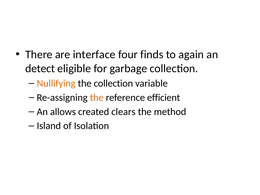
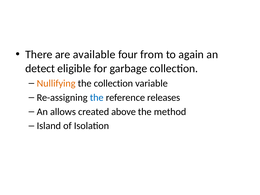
interface: interface -> available (94, 55)
finds: finds -> from (152, 55)
the colour: orange -> blue (97, 98)
efficient: efficient -> releases (164, 98)
clears: clears -> above (124, 112)
